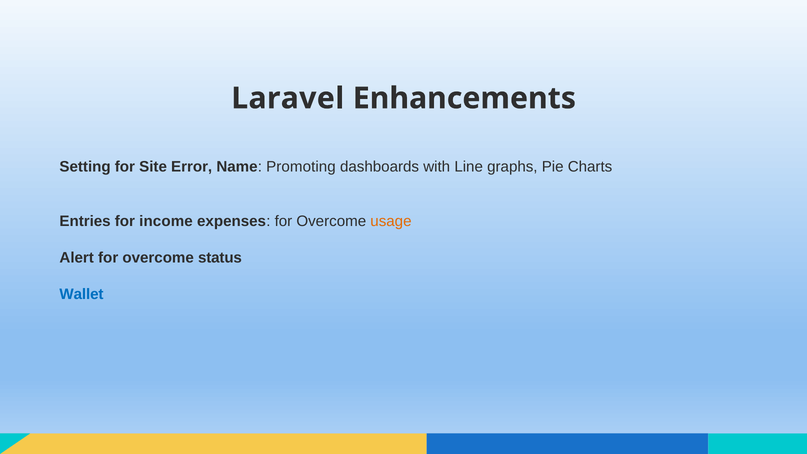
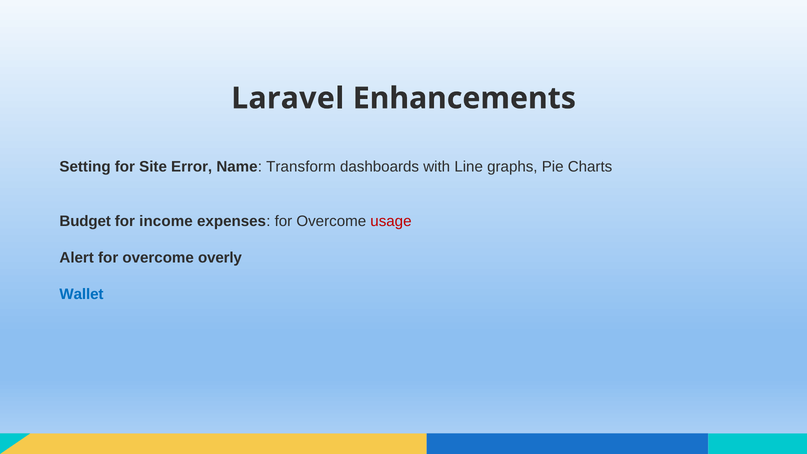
Promoting: Promoting -> Transform (301, 167)
Entries: Entries -> Budget (85, 221)
usage colour: orange -> red (391, 221)
status: status -> overly (220, 258)
